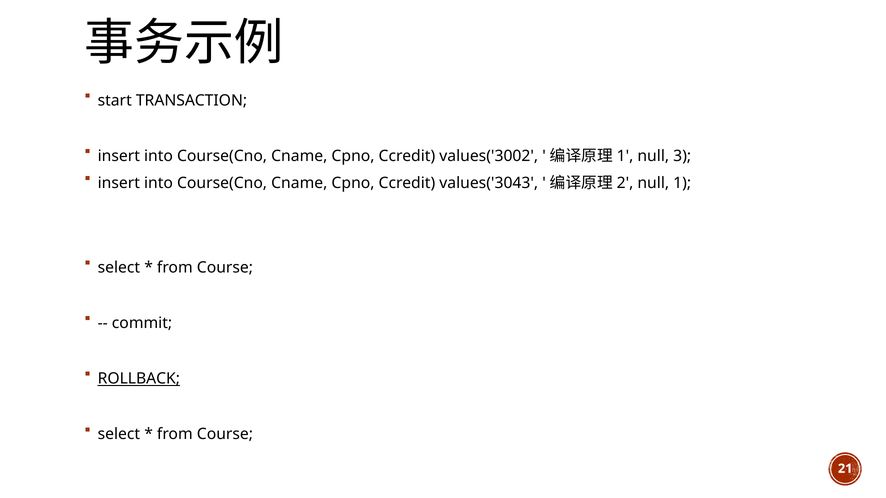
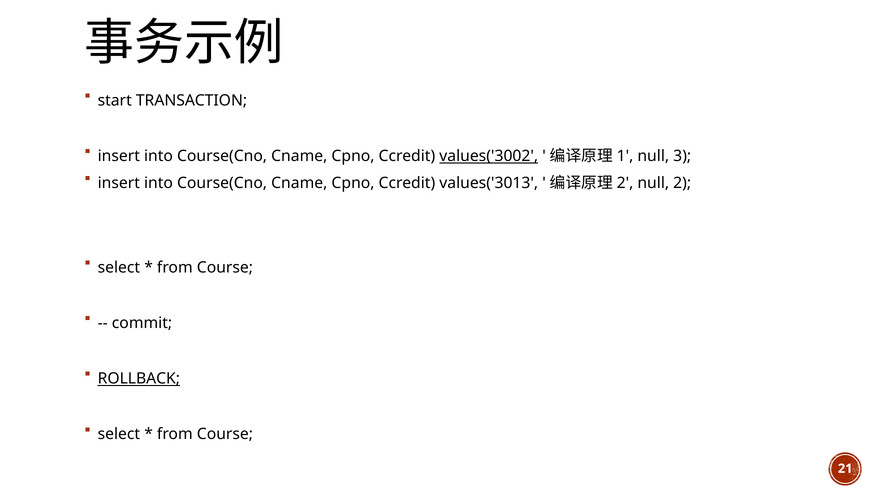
values('3002 underline: none -> present (489, 156)
values('3043: values('3043 -> values('3013 (489, 183)
1: 1 -> 2 (682, 183)
